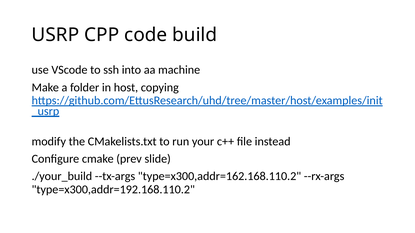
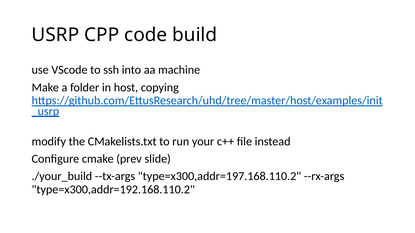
type=x300,addr=162.168.110.2: type=x300,addr=162.168.110.2 -> type=x300,addr=197.168.110.2 (220, 177)
